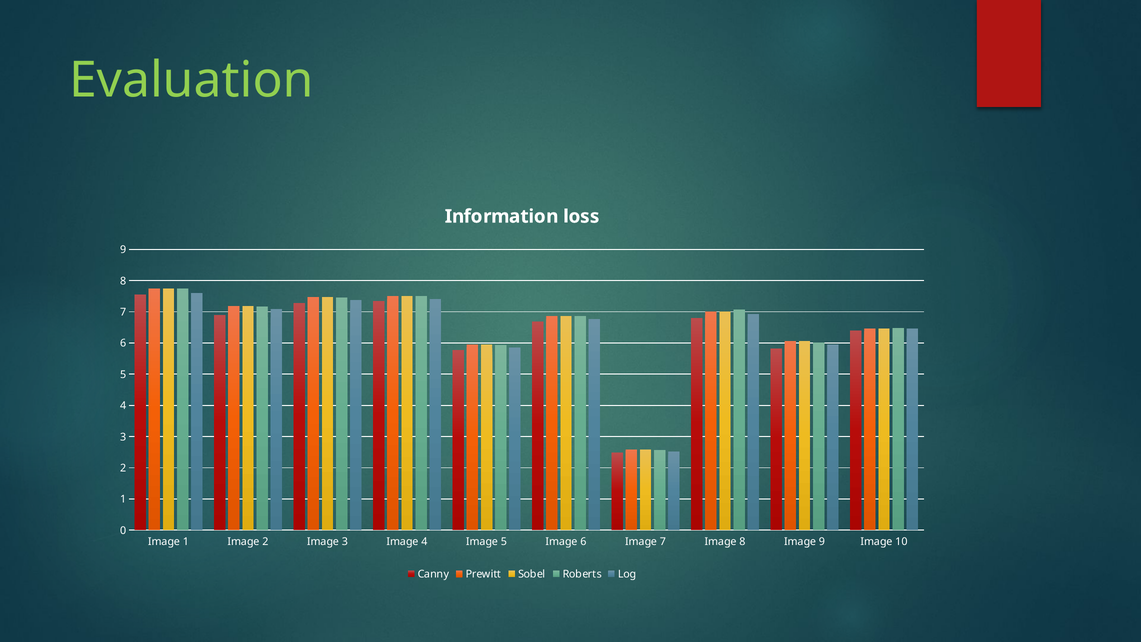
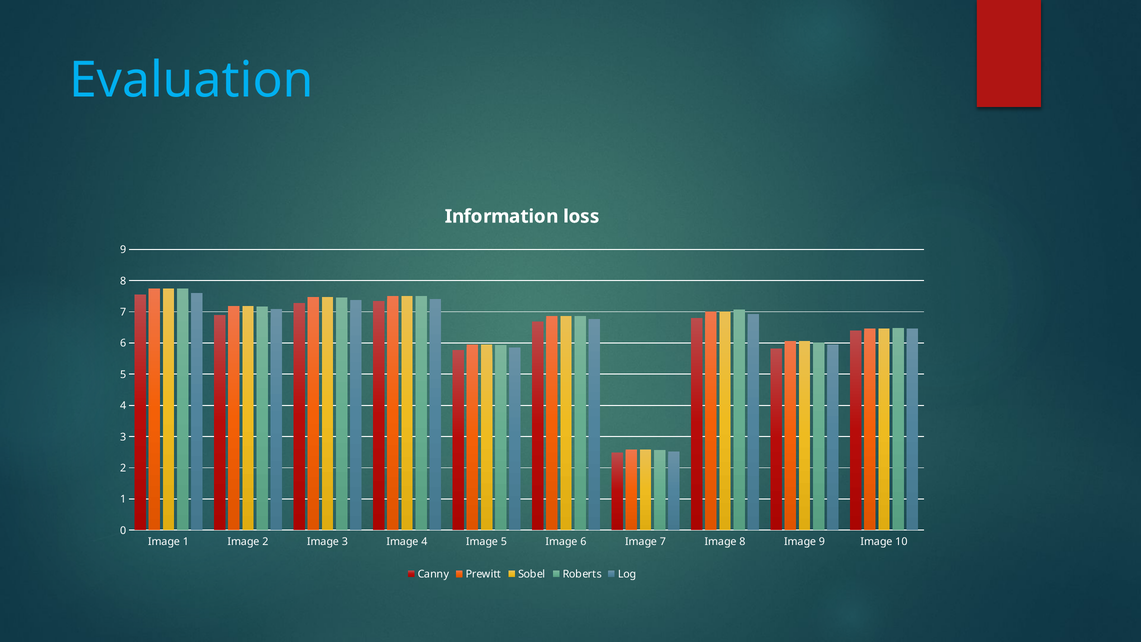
Evaluation colour: light green -> light blue (191, 80)
